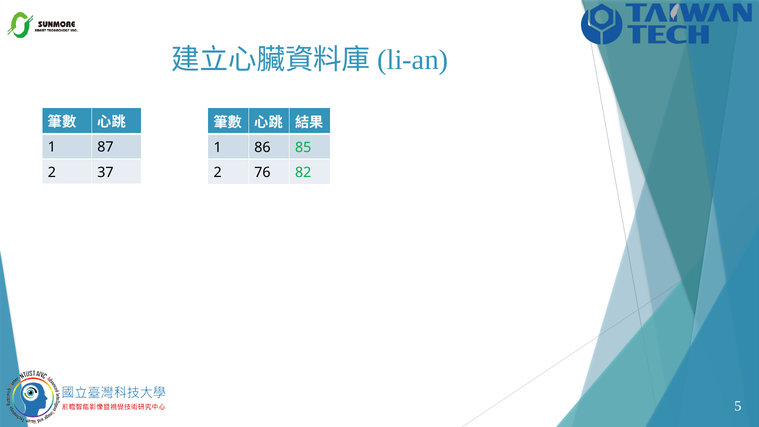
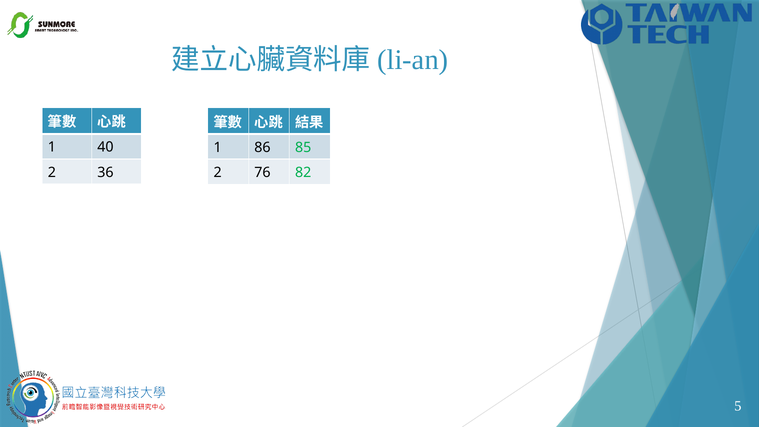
87: 87 -> 40 (105, 147)
37: 37 -> 36 (105, 172)
